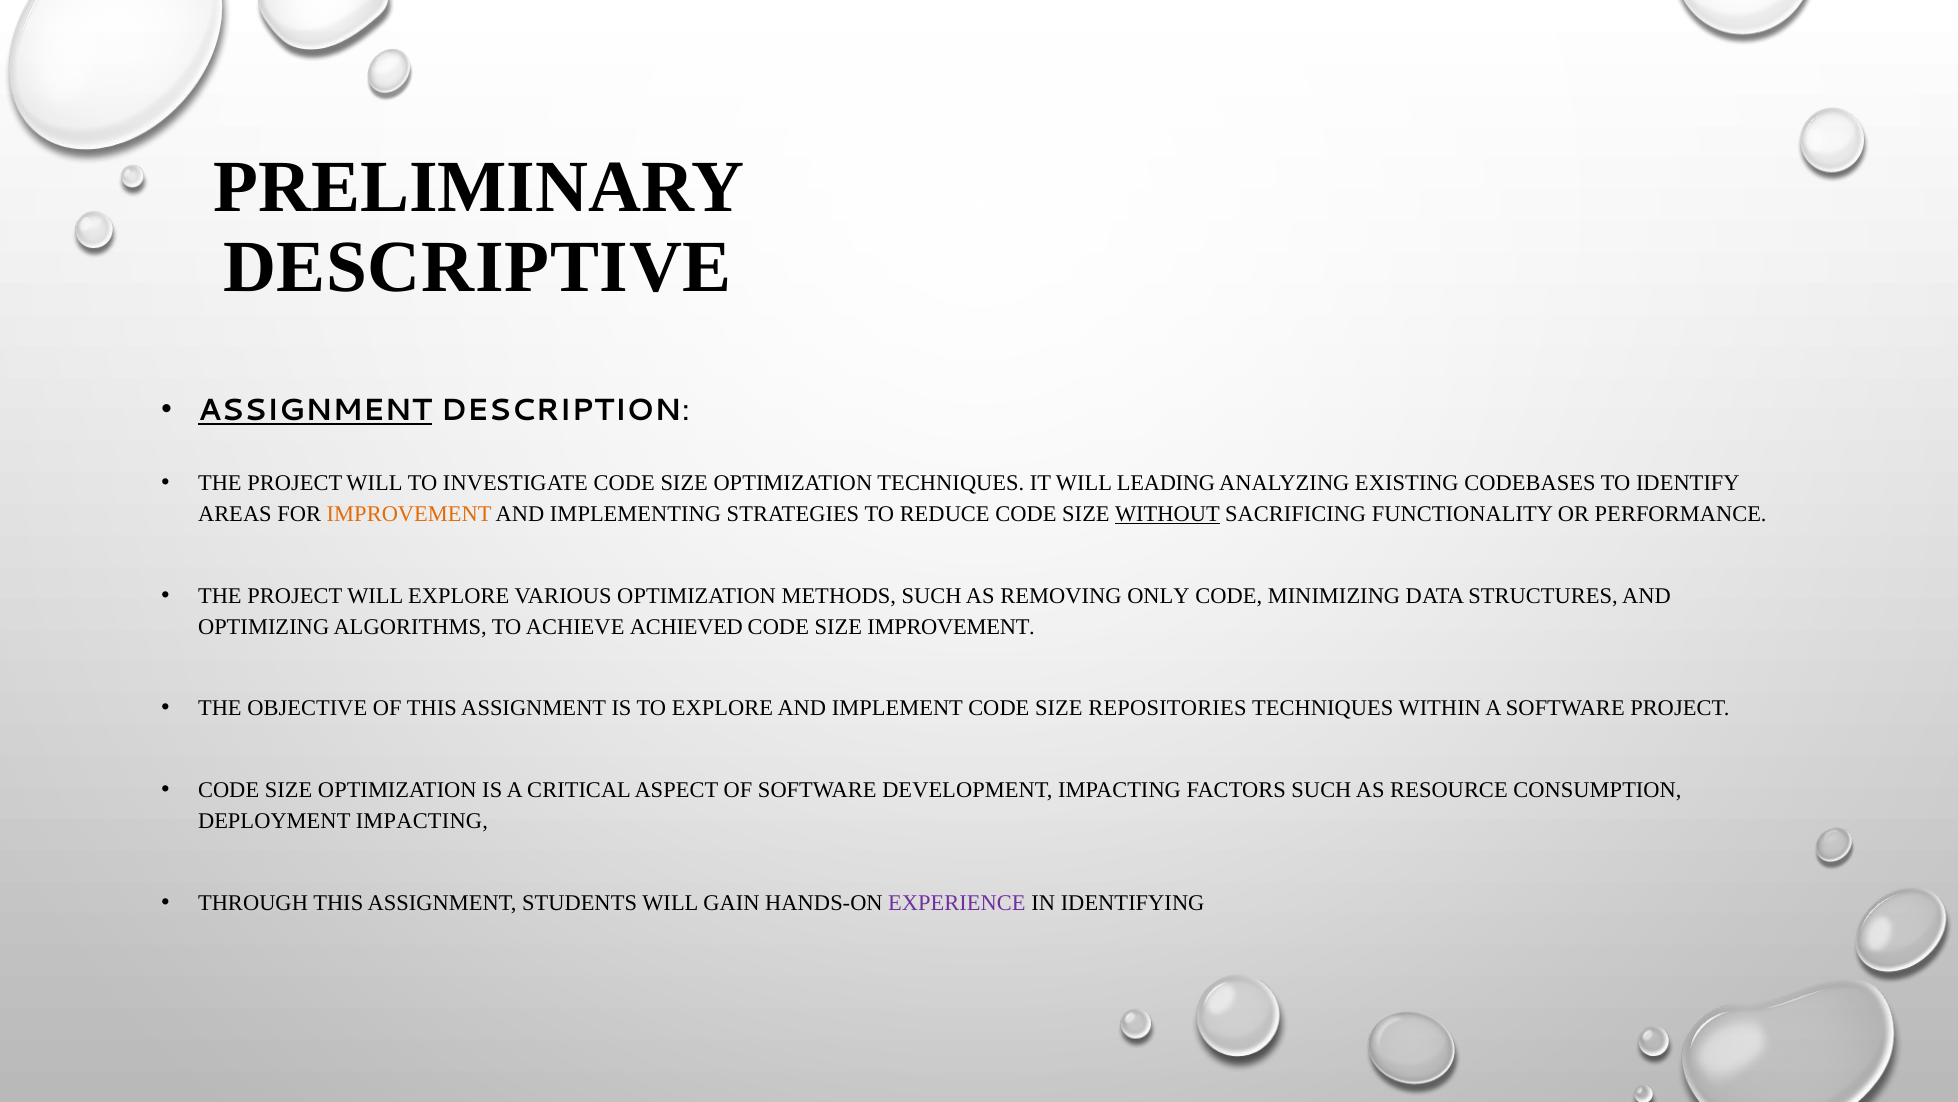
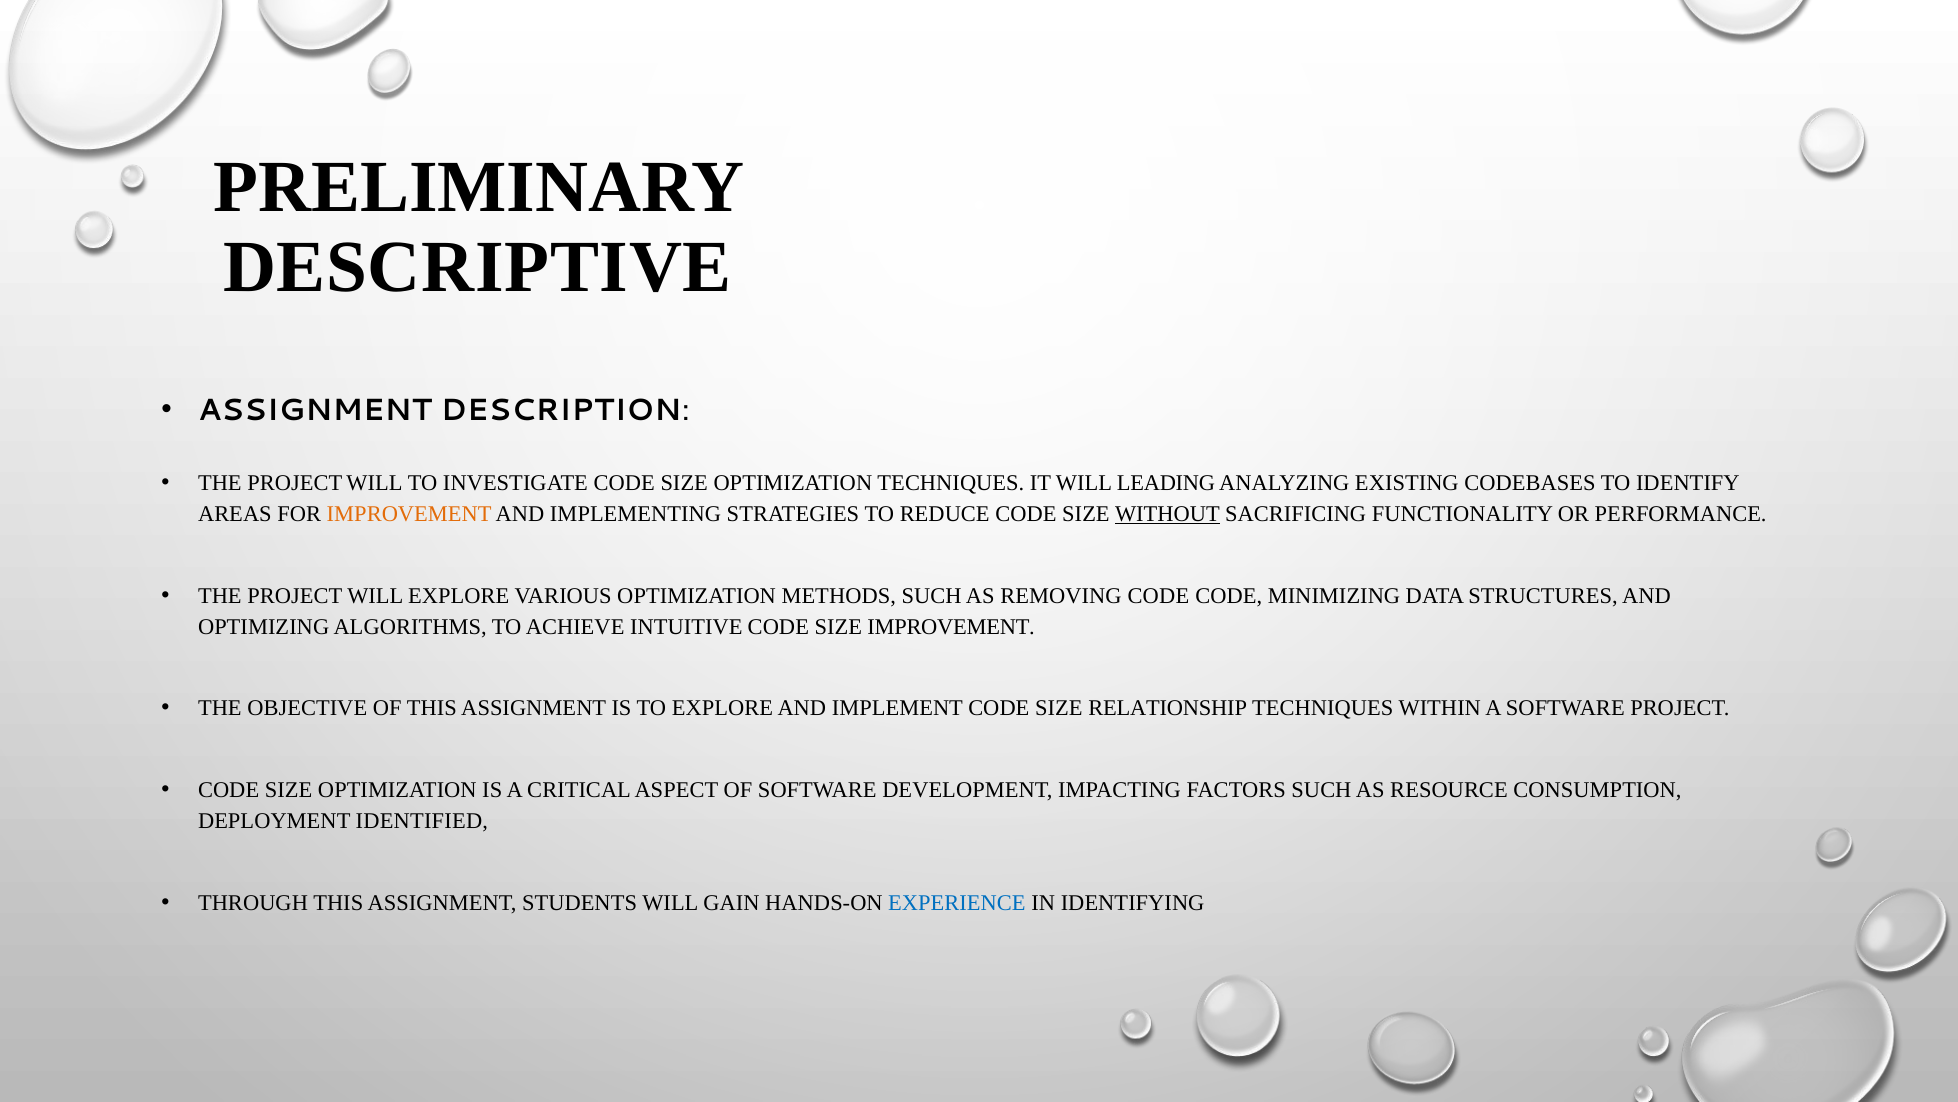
ASSIGNMENT underline: present -> none (315, 411)
REMOVING ONLY: ONLY -> CODE (1158, 595)
ACHIEVED: ACHIEVED -> INTUITIVE (686, 626)
REPOSITORIES: REPOSITORIES -> RELATIONSHIP (1168, 708)
DEPLOYMENT IMPACTING: IMPACTING -> IDENTIFIED (422, 821)
EXPERIENCE colour: purple -> blue (957, 903)
